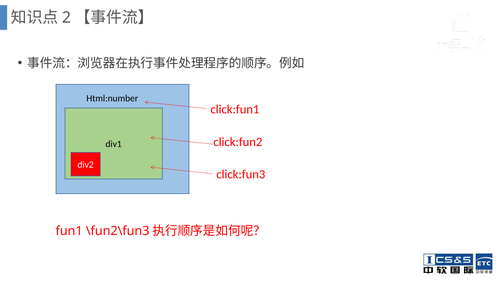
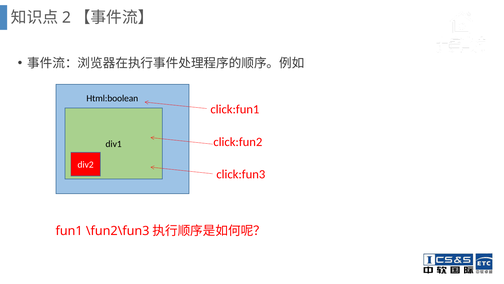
Html:number: Html:number -> Html:boolean (112, 98)
